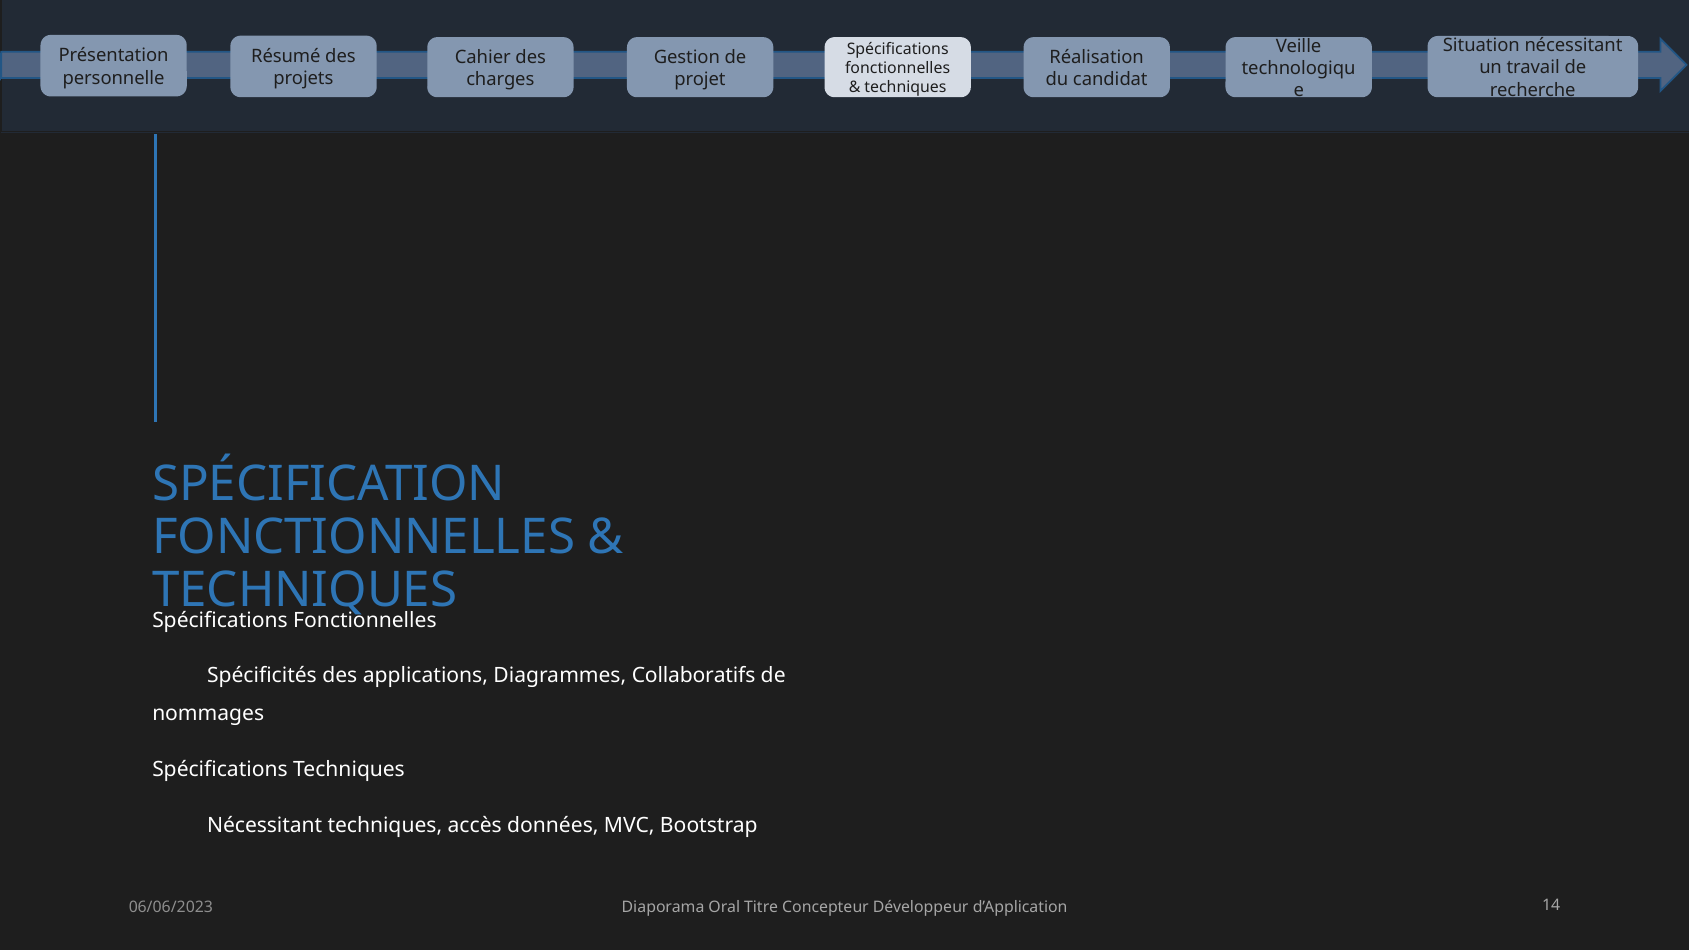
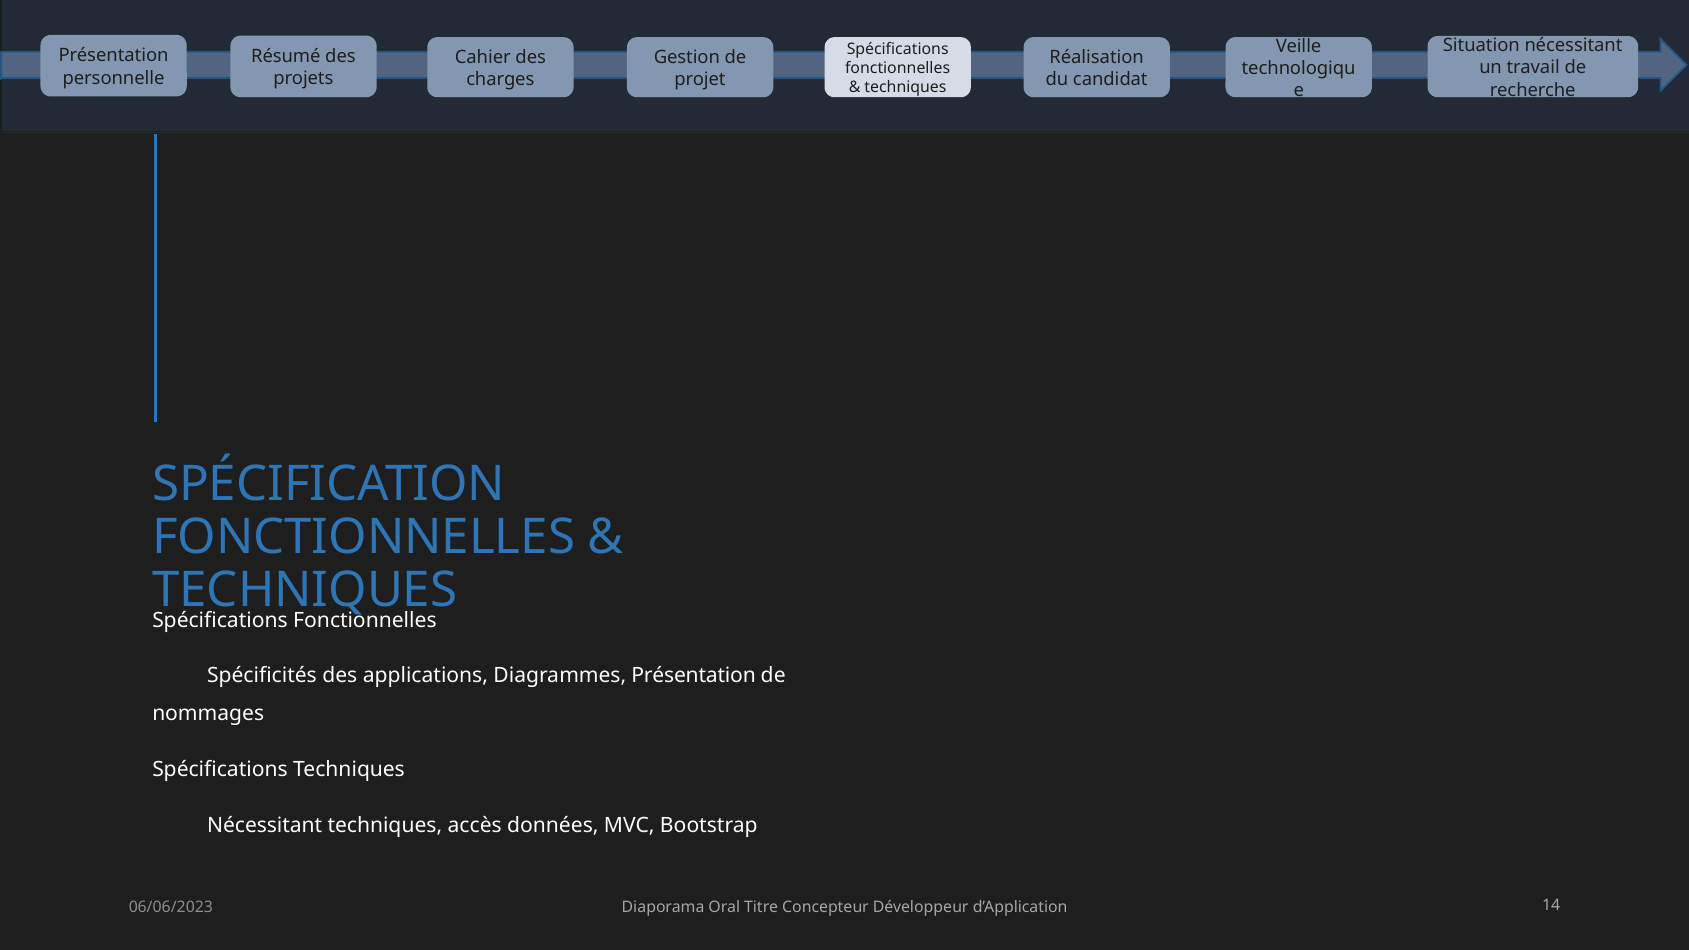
Diagrammes Collaboratifs: Collaboratifs -> Présentation (694, 676)
